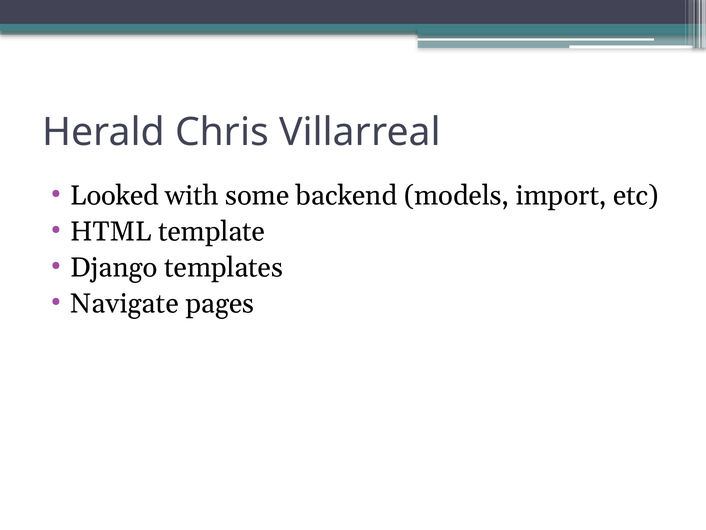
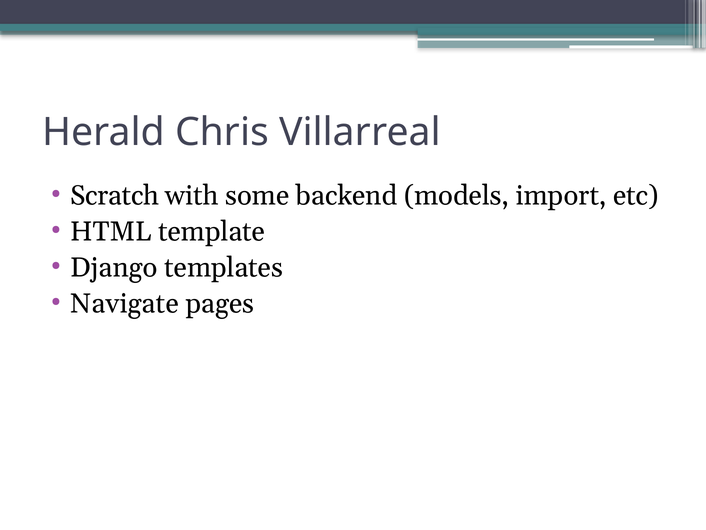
Looked: Looked -> Scratch (115, 196)
